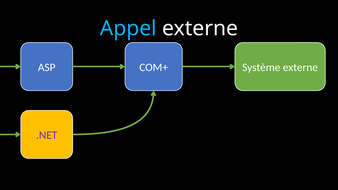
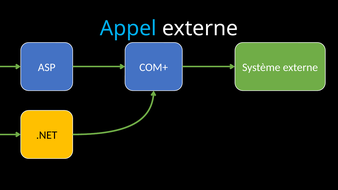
.NET colour: purple -> black (47, 135)
